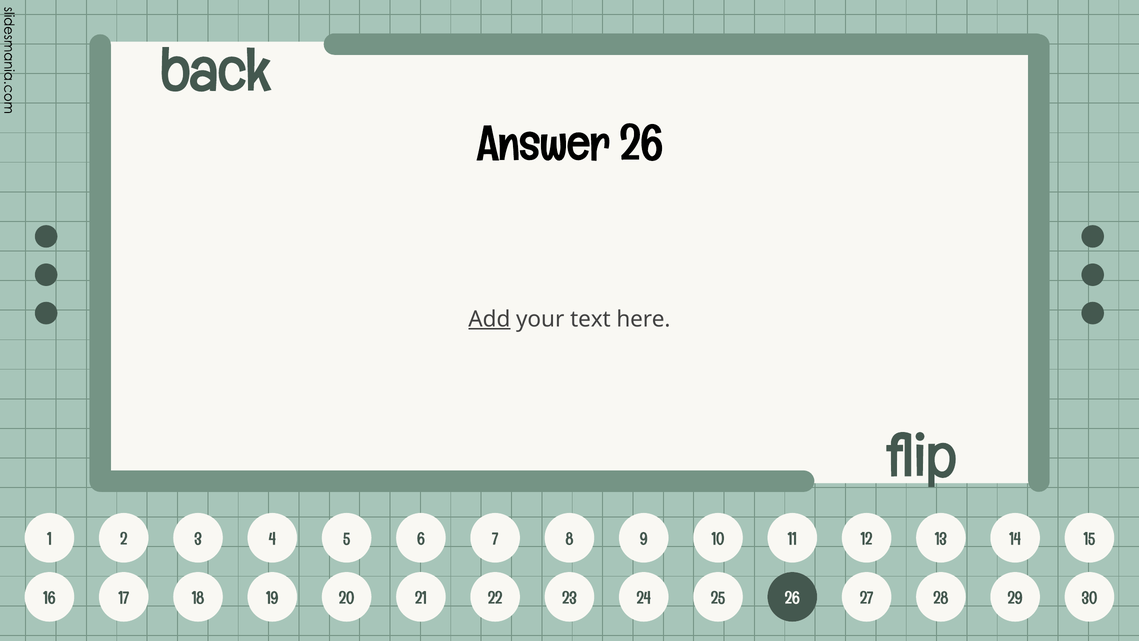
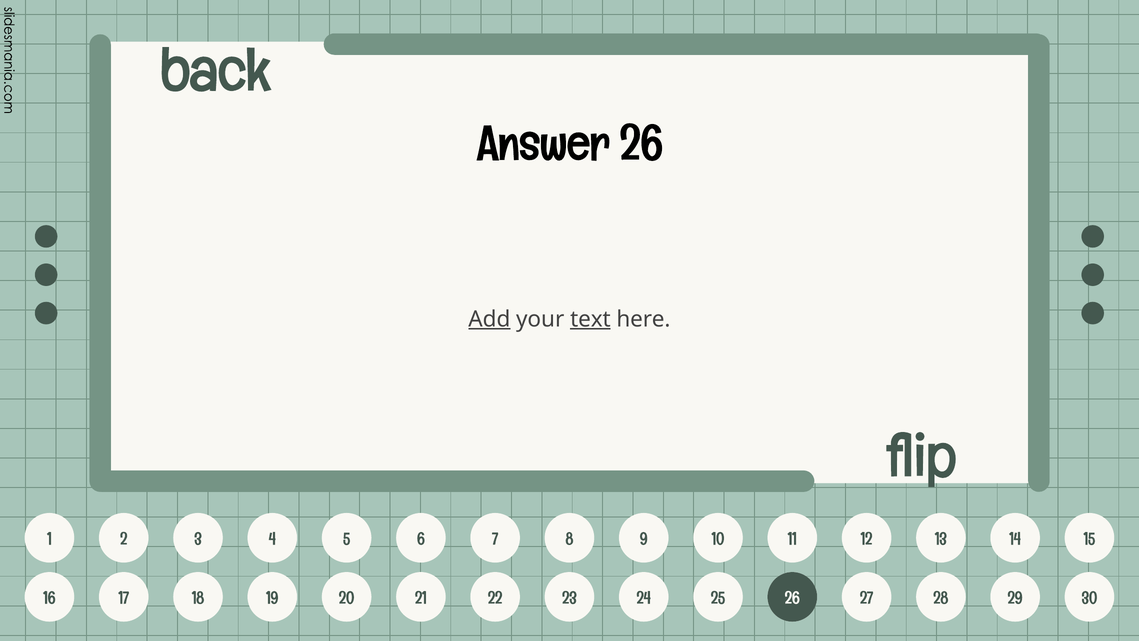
text underline: none -> present (590, 319)
